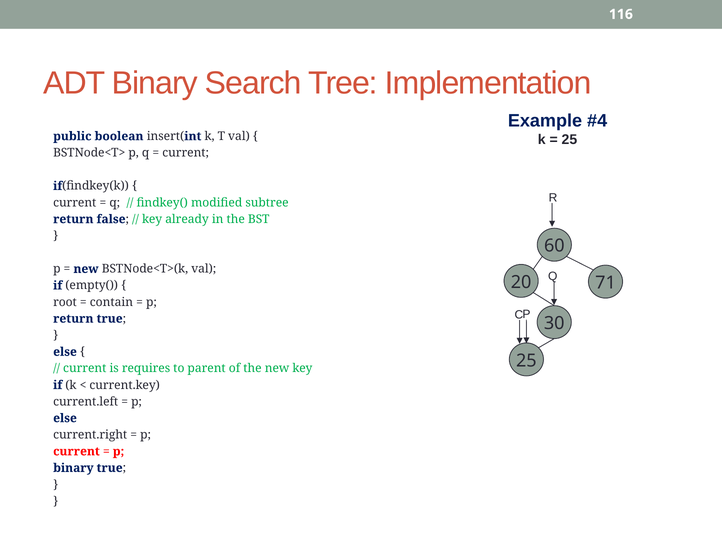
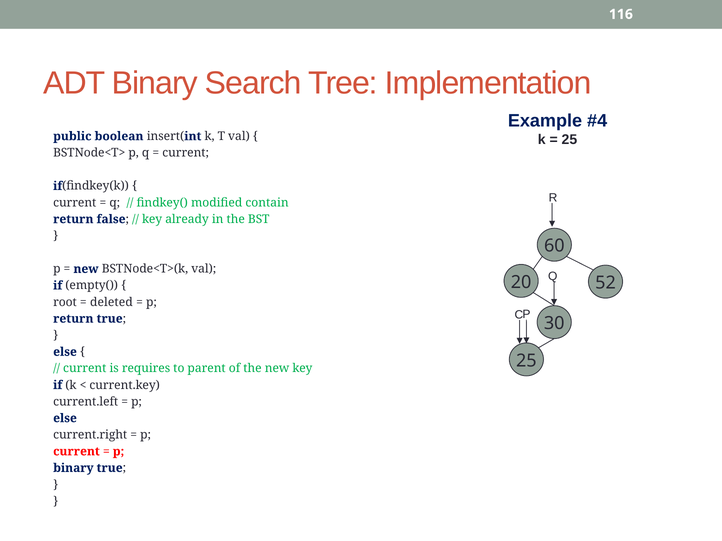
subtree: subtree -> contain (267, 203)
71: 71 -> 52 (606, 283)
contain: contain -> deleted (111, 302)
